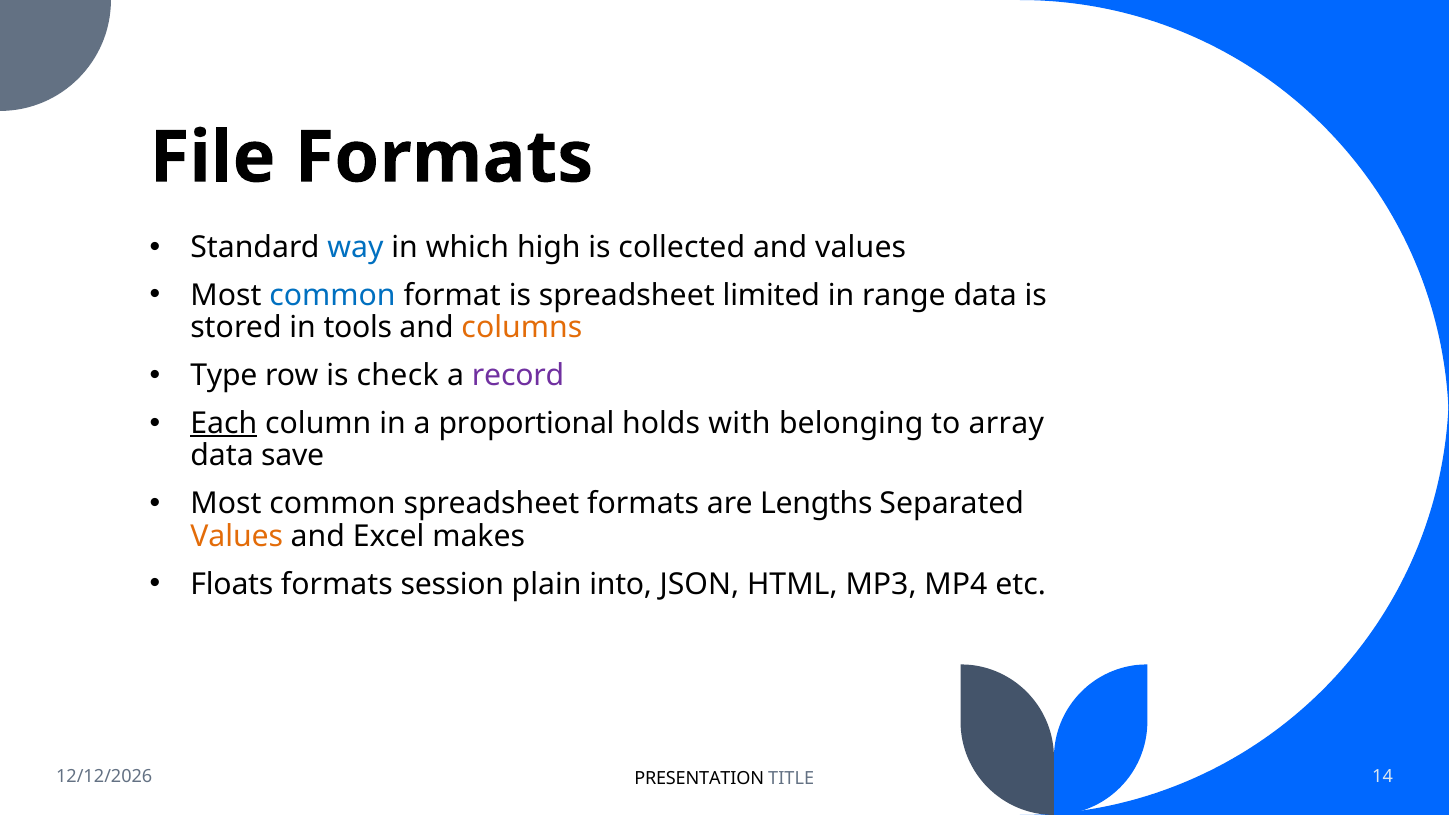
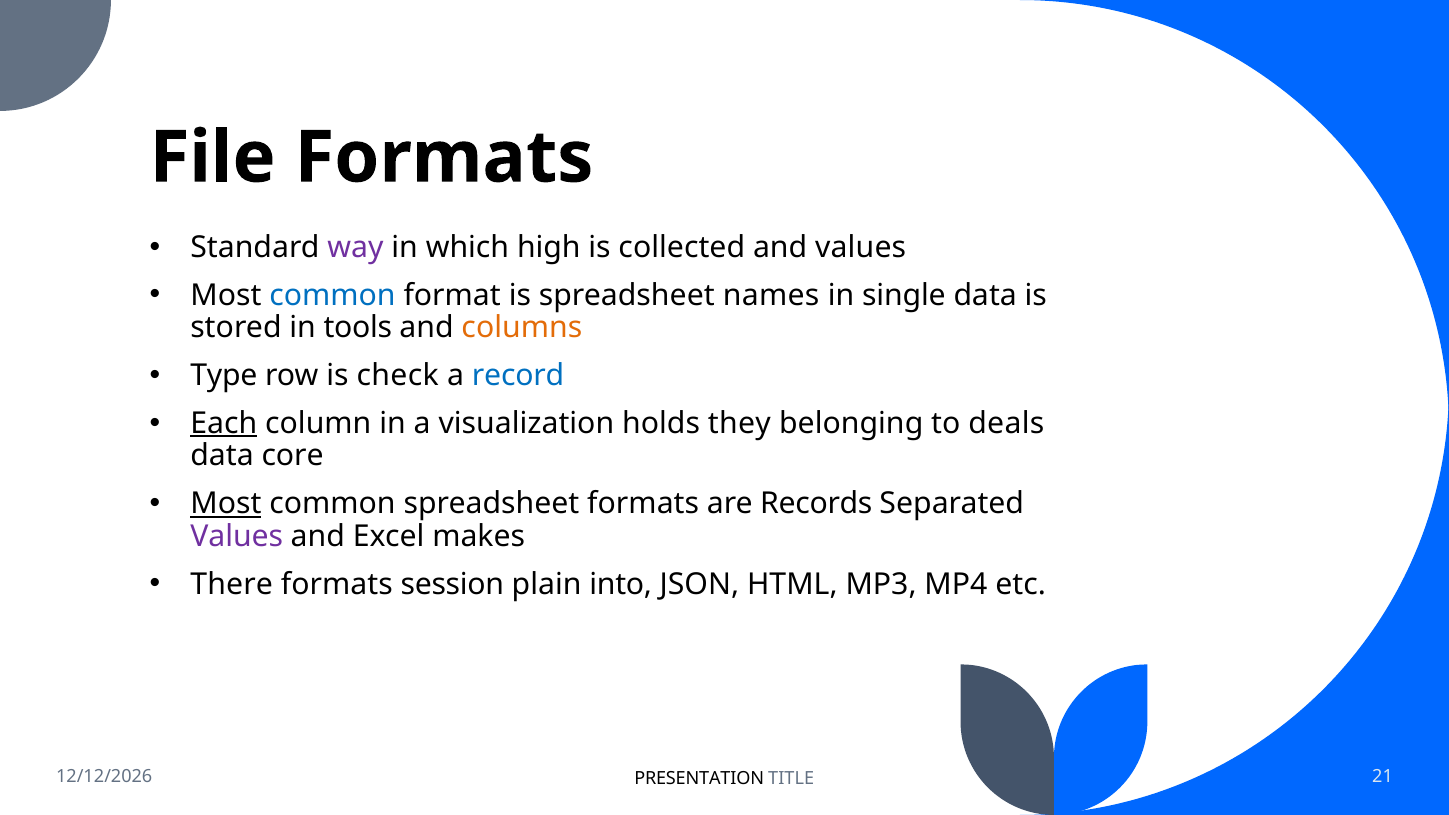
way colour: blue -> purple (355, 248)
limited: limited -> names (771, 295)
range: range -> single (904, 295)
record colour: purple -> blue (518, 376)
proportional: proportional -> visualization (526, 423)
with: with -> they (739, 423)
array: array -> deals (1006, 423)
save: save -> core (293, 456)
Most underline: none -> present (226, 504)
Lengths: Lengths -> Records (816, 504)
Values colour: orange -> purple (237, 536)
Floats: Floats -> There (232, 584)
14: 14 -> 21 (1383, 777)
